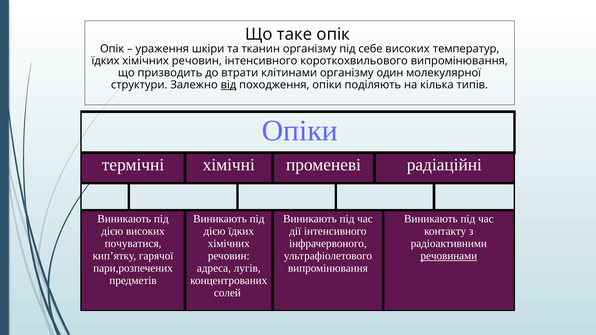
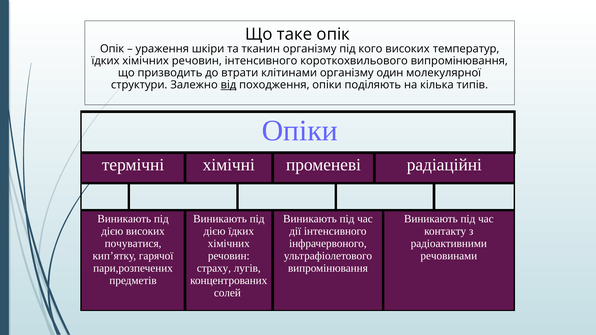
себе: себе -> кого (370, 49)
речовинами underline: present -> none (449, 256)
адреса: адреса -> страху (214, 268)
